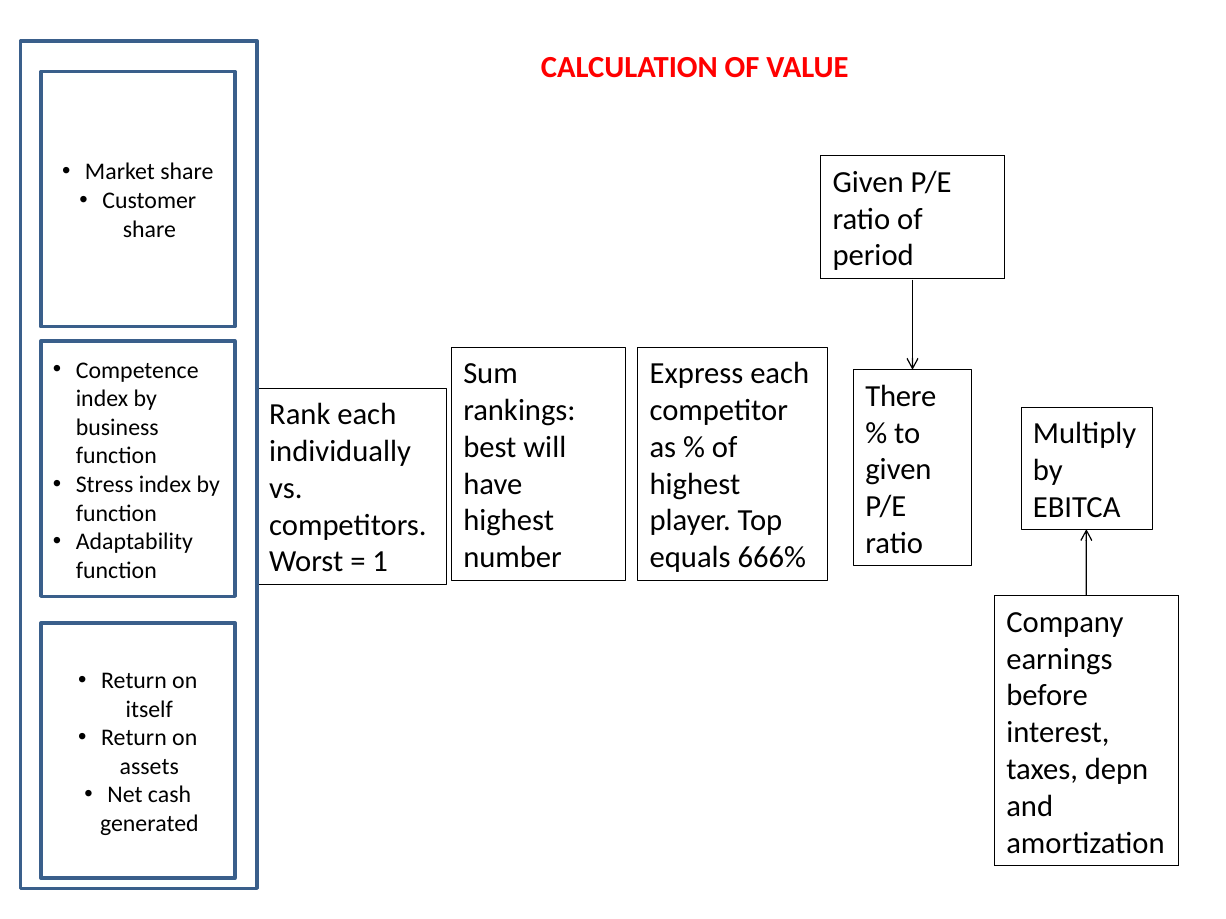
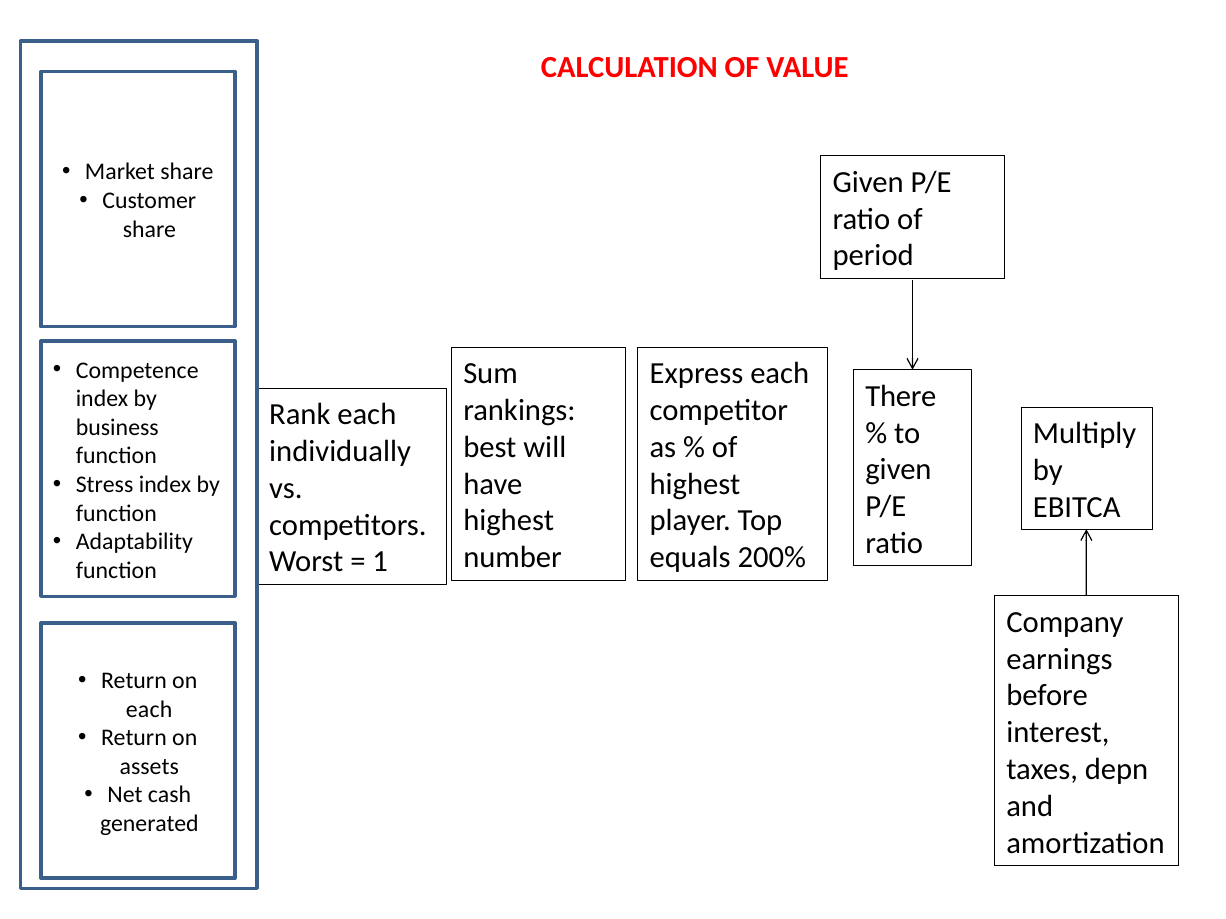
666%: 666% -> 200% (772, 558)
itself: itself -> each (149, 710)
